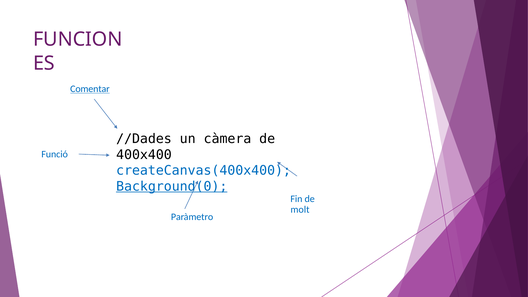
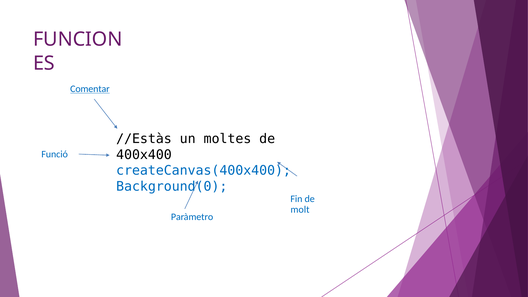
//Dades: //Dades -> //Estàs (144, 139)
càmera: càmera -> moltes (227, 139)
Background(0 underline: present -> none (172, 186)
